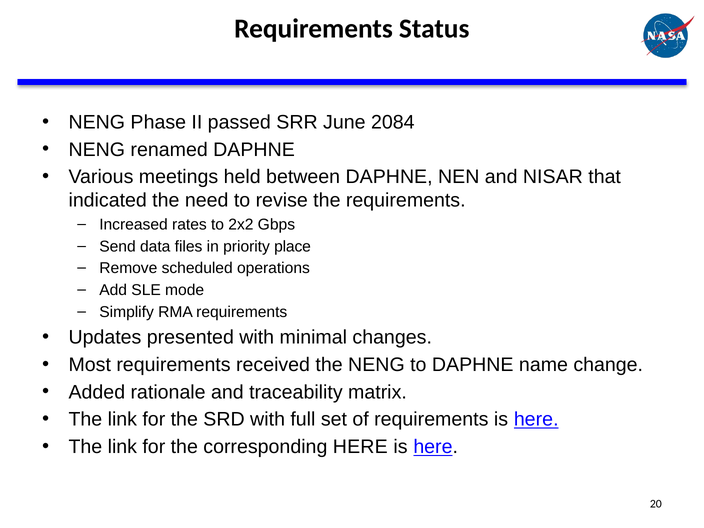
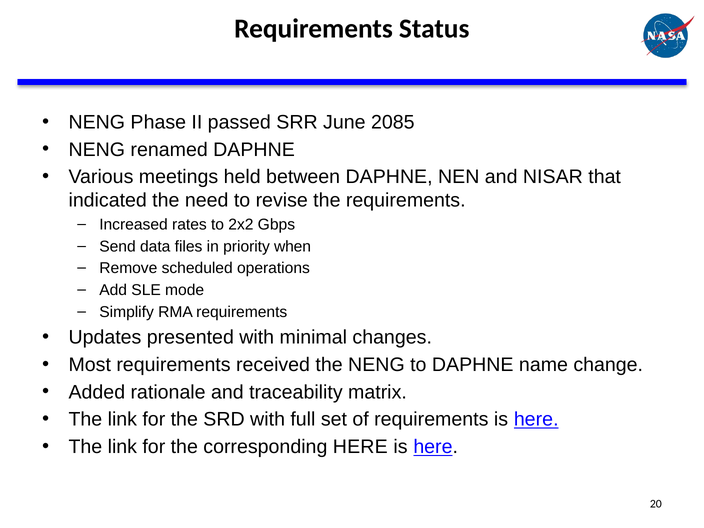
2084: 2084 -> 2085 (393, 122)
place: place -> when (293, 246)
